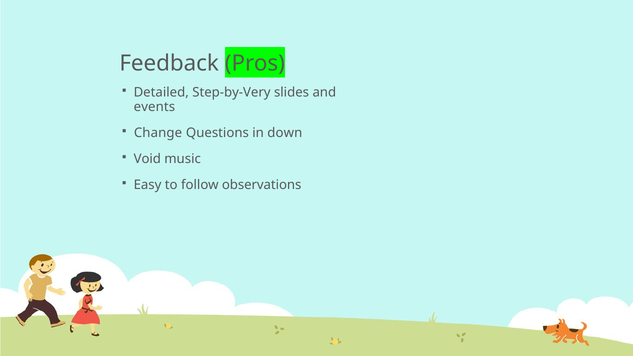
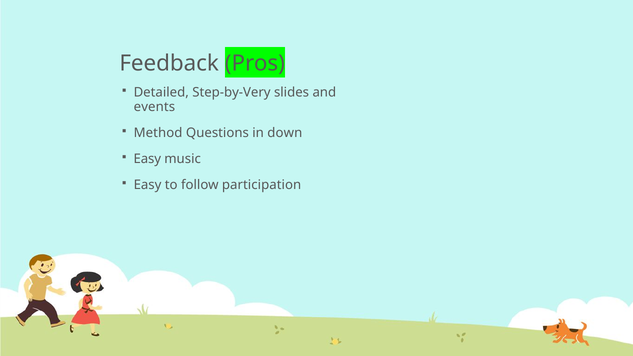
Change: Change -> Method (158, 133)
Void: Void -> Easy (147, 159)
observations: observations -> participation (262, 185)
